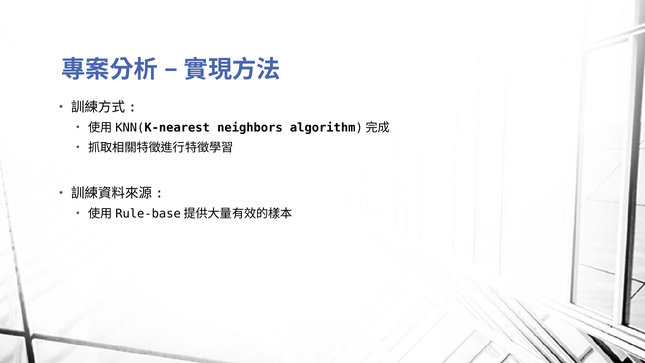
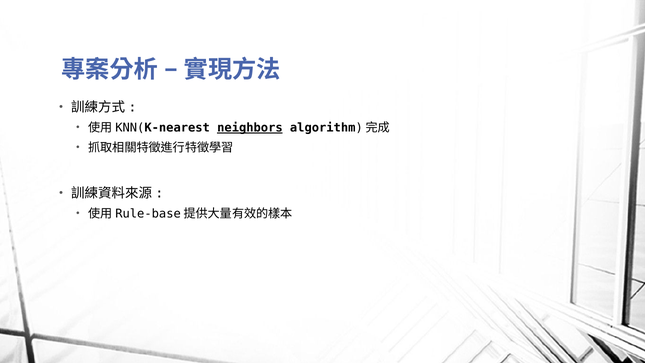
neighbors underline: none -> present (250, 128)
